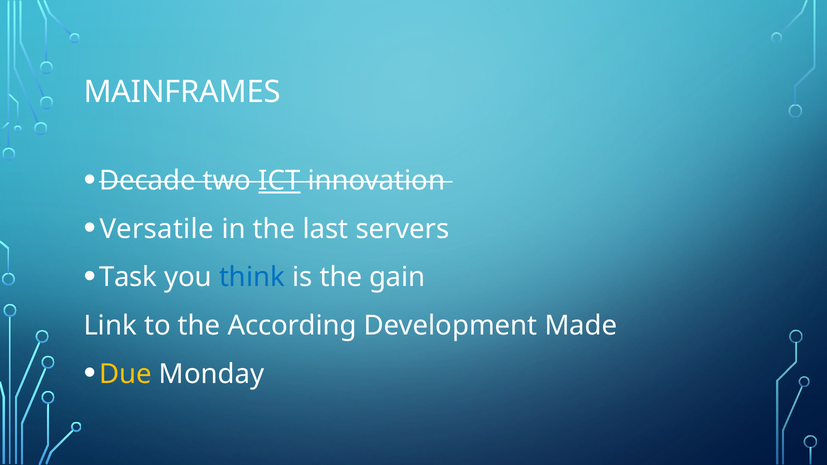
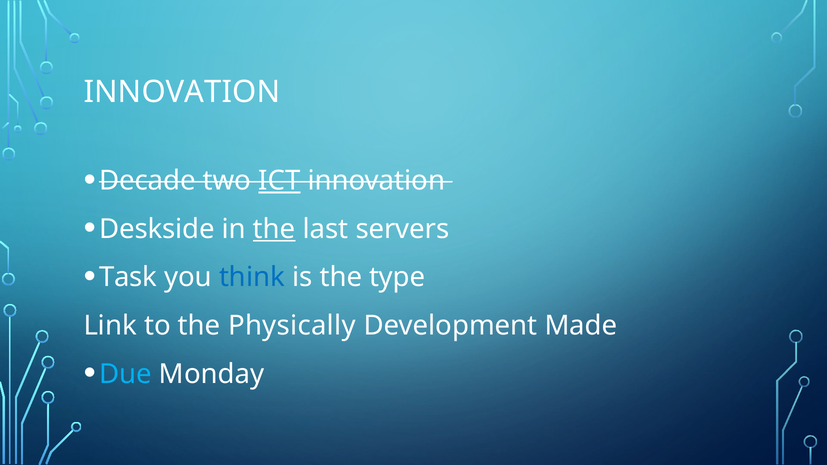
MAINFRAMES: MAINFRAMES -> INNOVATION (182, 92)
Versatile: Versatile -> Deskside (157, 229)
the underline: none -> present (274, 229)
gain: gain -> type (397, 277)
According: According -> Physically (292, 326)
Due colour: yellow -> light blue (125, 374)
